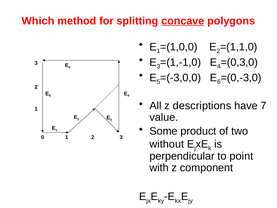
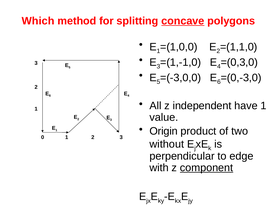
descriptions: descriptions -> independent (202, 106)
have 7: 7 -> 1 (264, 106)
Some: Some -> Origin (164, 131)
point: point -> edge (241, 156)
component underline: none -> present (207, 167)
